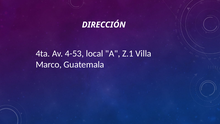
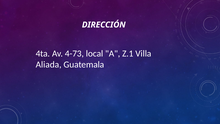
4-53: 4-53 -> 4-73 (74, 53)
Marco: Marco -> Aliada (49, 64)
